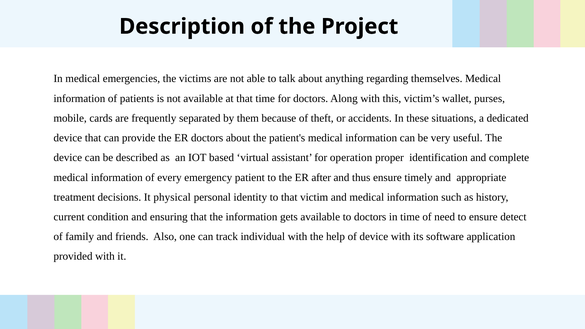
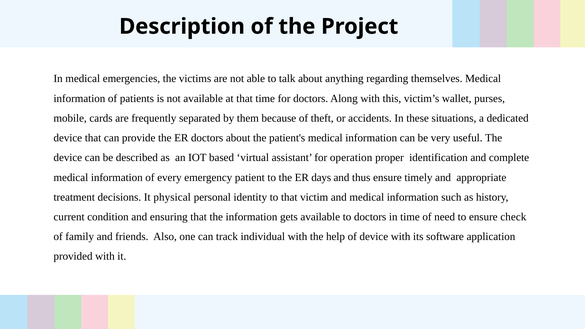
after: after -> days (321, 177)
detect: detect -> check (513, 217)
